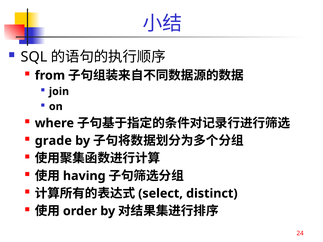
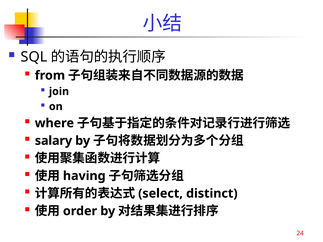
grade: grade -> salary (53, 141)
